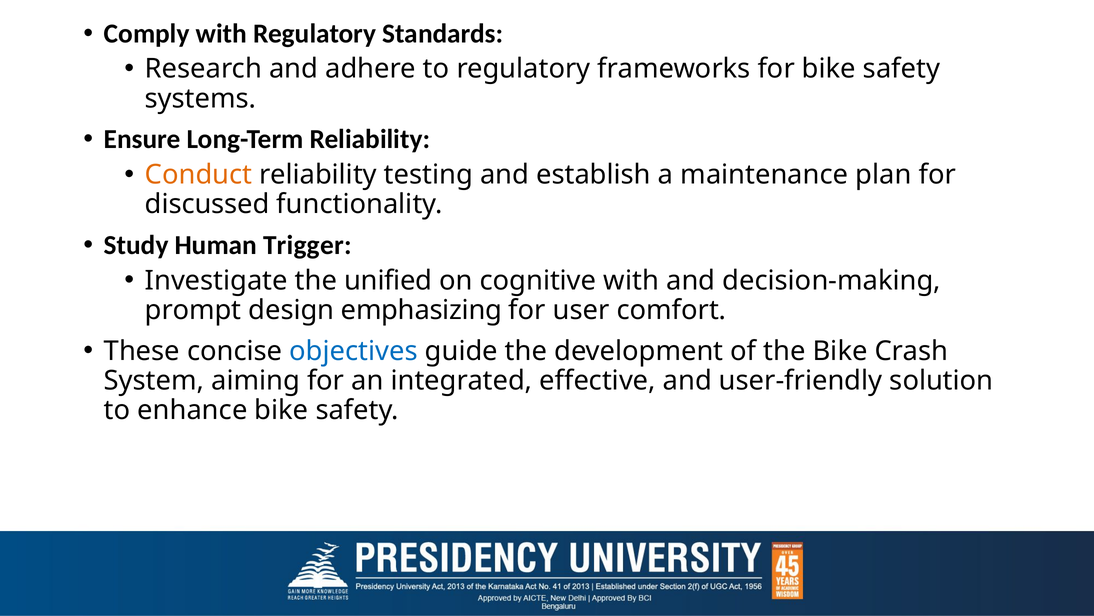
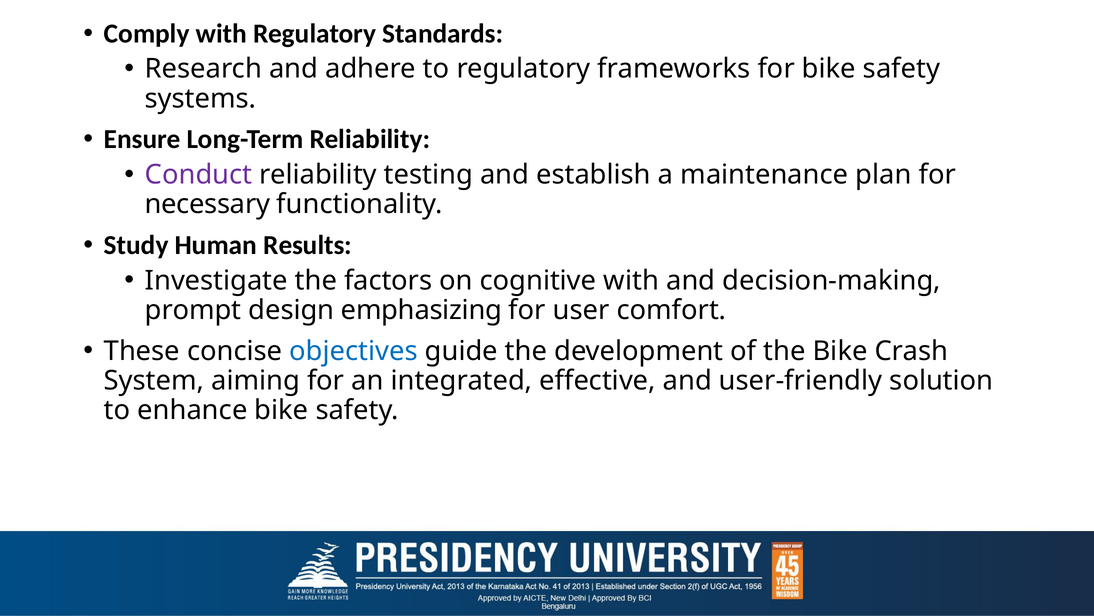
Conduct colour: orange -> purple (199, 175)
discussed: discussed -> necessary (207, 204)
Trigger: Trigger -> Results (308, 245)
unified: unified -> factors (388, 280)
